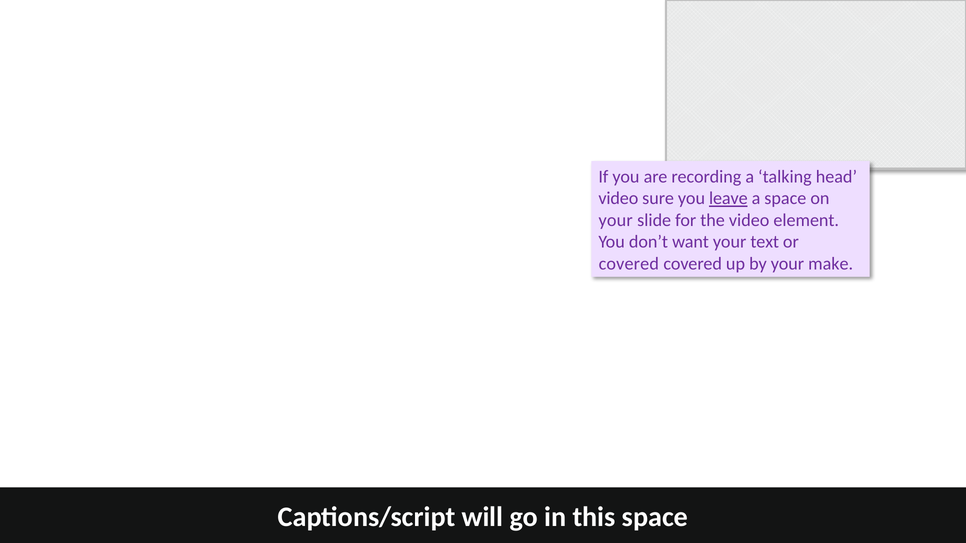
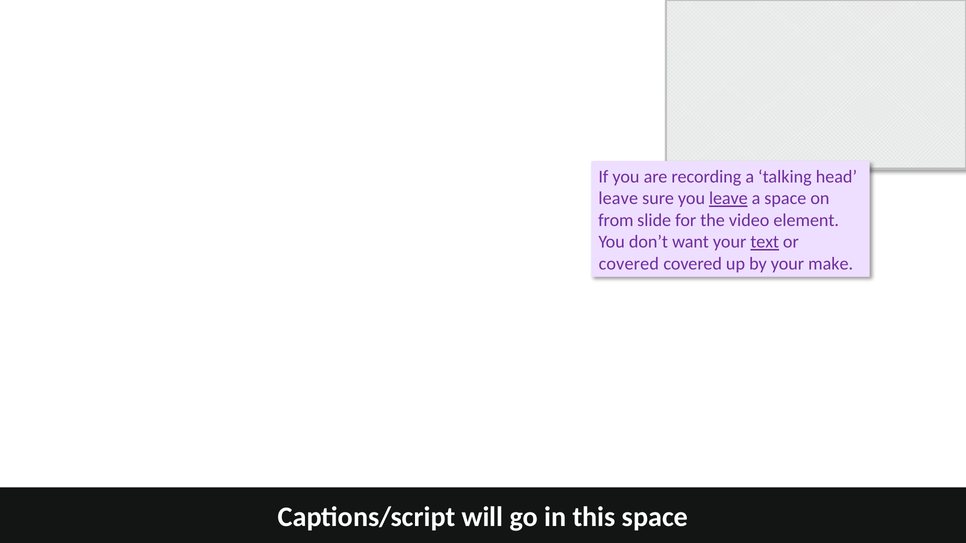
video: video -> leave (618, 199)
your: your -> from (616, 220)
text underline: none -> present (765, 242)
